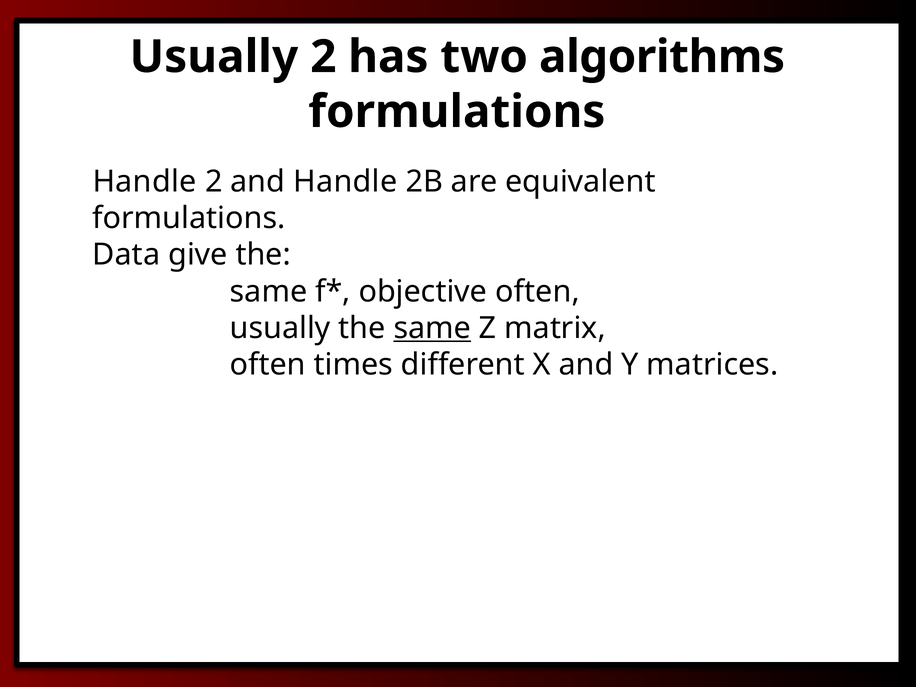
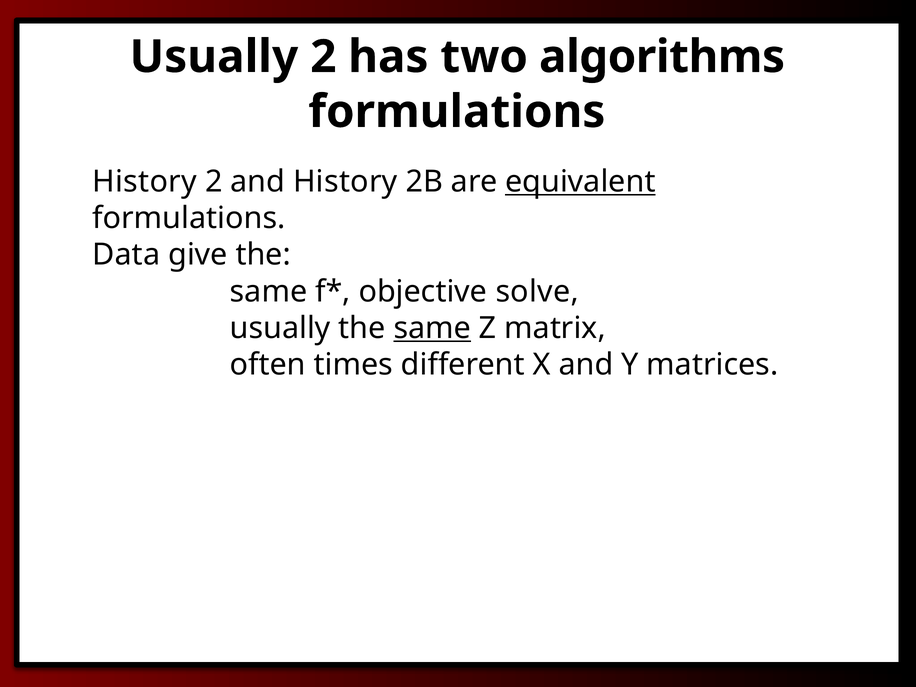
Handle: Handle -> History (145, 182)
and Handle: Handle -> History (345, 182)
equivalent underline: none -> present (580, 182)
objective often: often -> solve (537, 292)
